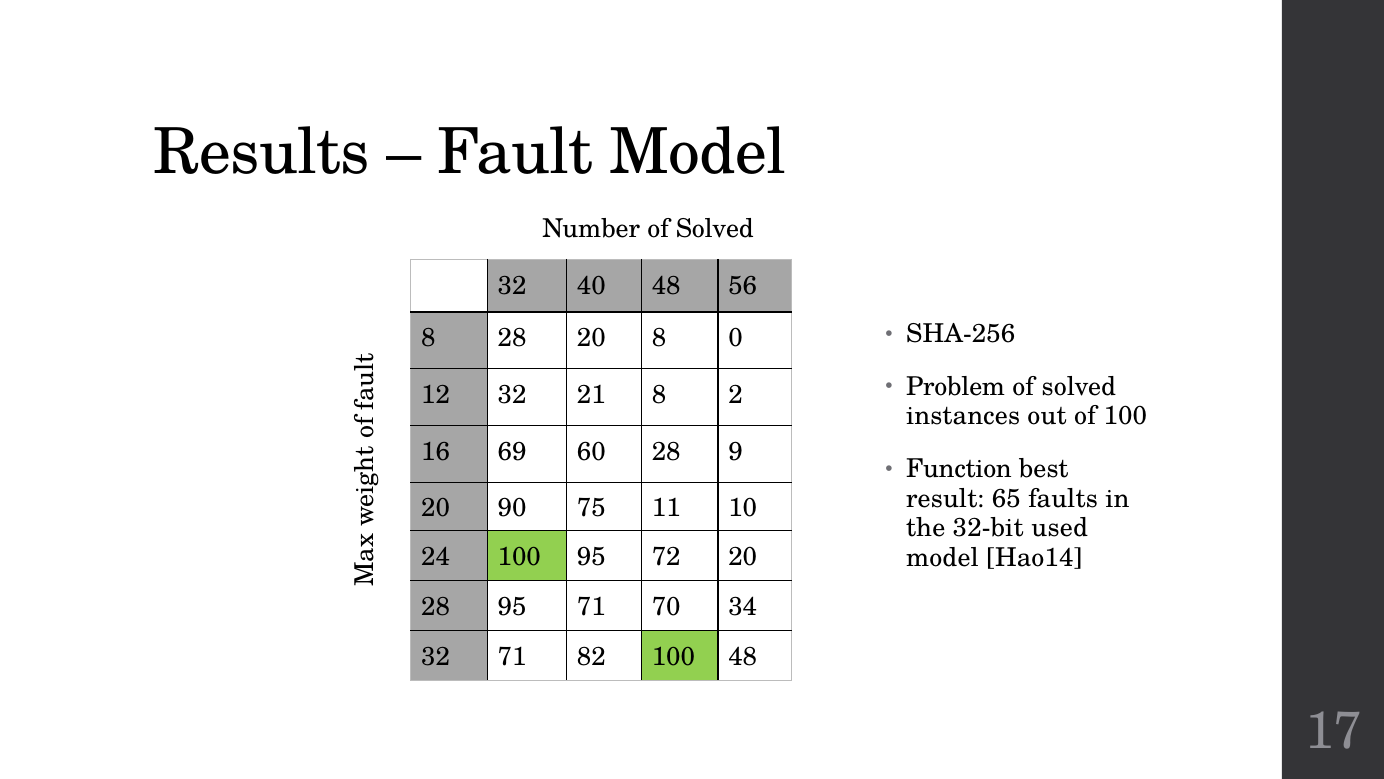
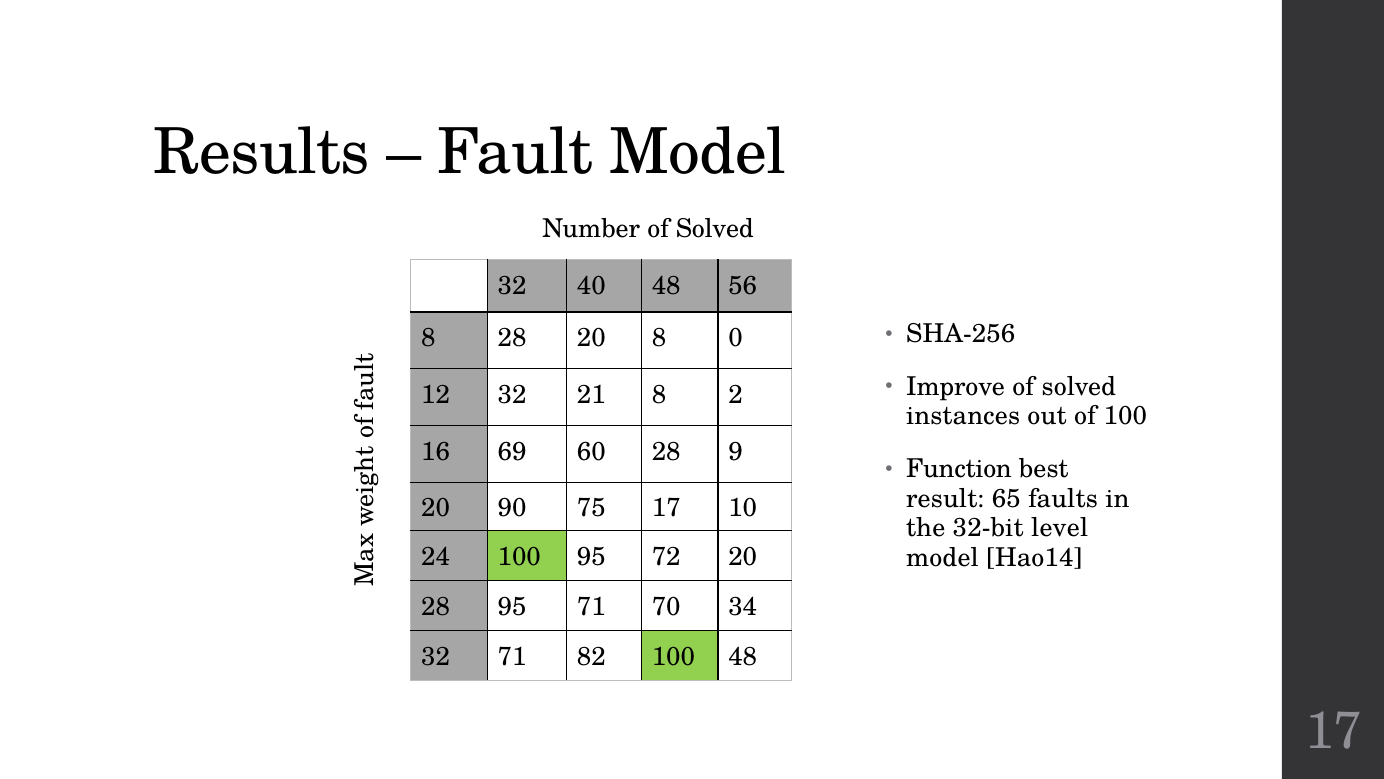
Problem: Problem -> Improve (956, 387)
75 11: 11 -> 17 (666, 508)
used: used -> level (1060, 528)
